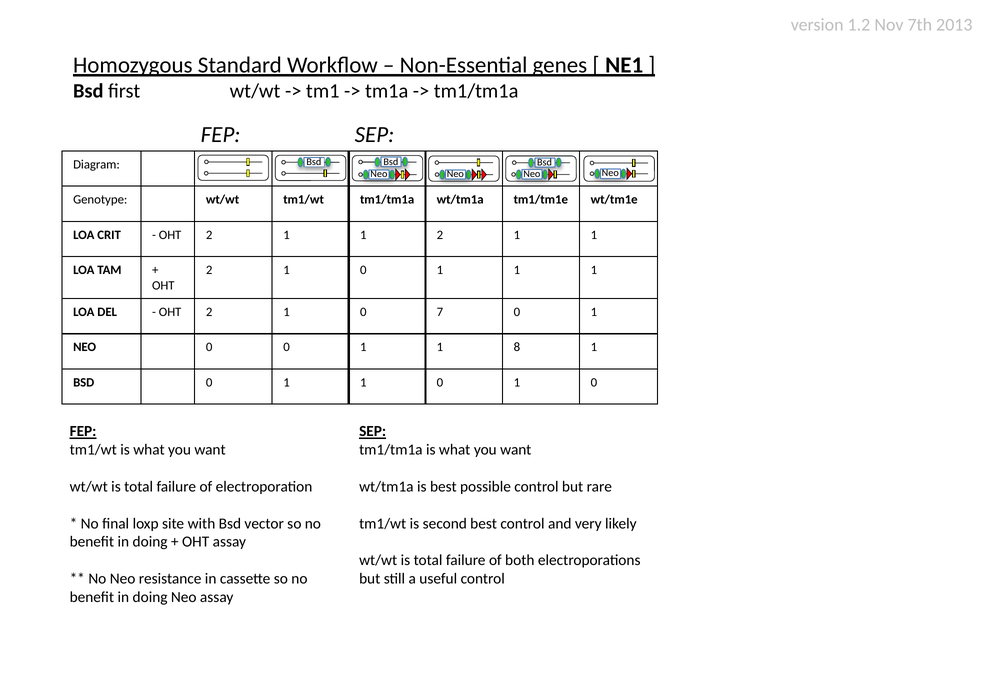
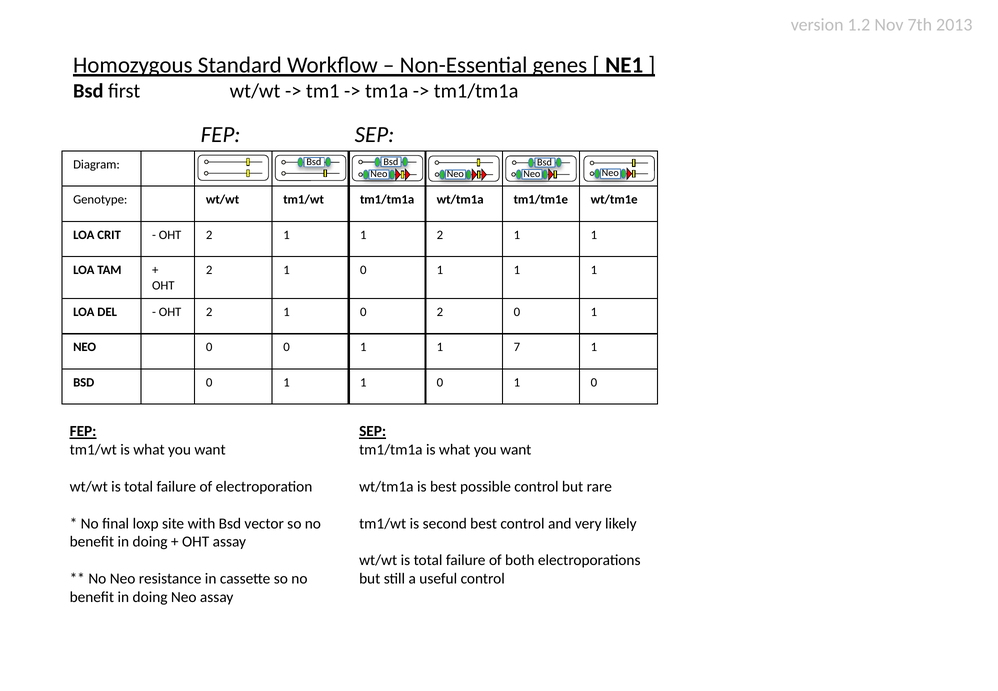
0 7: 7 -> 2 (440, 312)
8: 8 -> 7 (517, 347)
